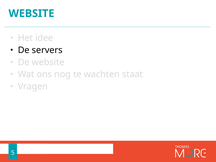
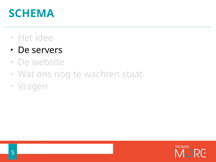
WEBSITE: WEBSITE -> SCHEMA (31, 13)
